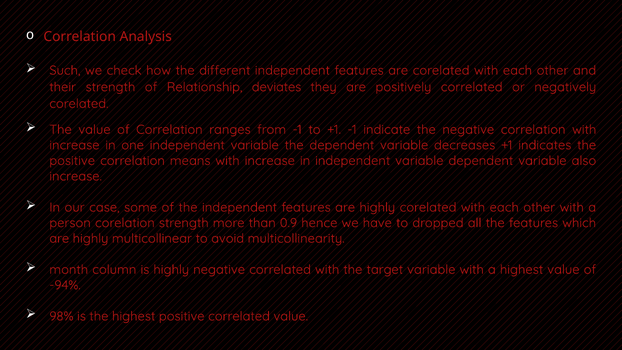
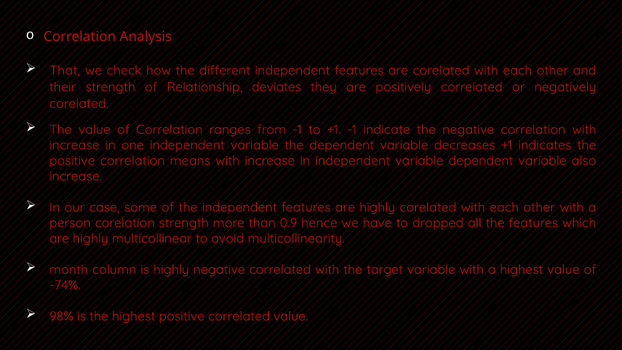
Such: Such -> That (65, 70)
-94%: -94% -> -74% (65, 285)
